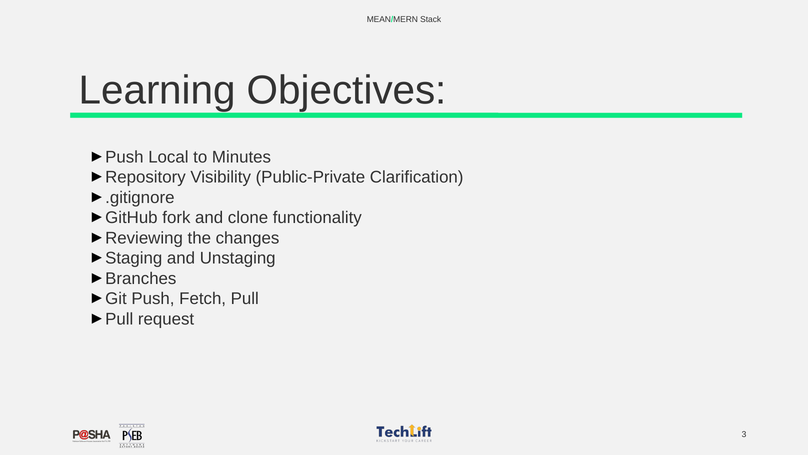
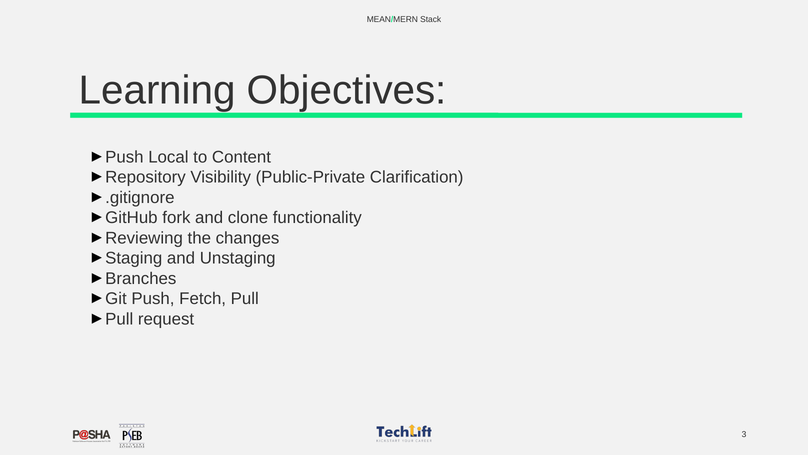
Minutes: Minutes -> Content (241, 157)
